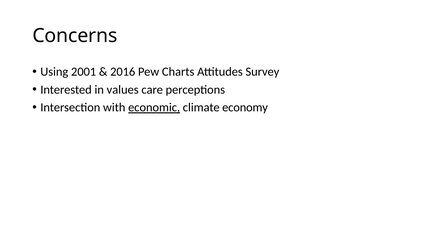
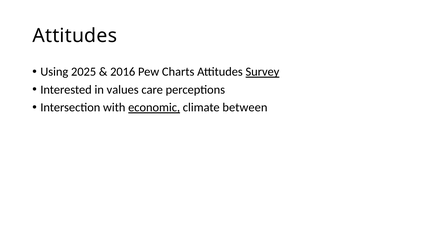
Concerns: Concerns -> Attitudes (75, 36)
2001: 2001 -> 2025 (84, 72)
Survey underline: none -> present (262, 72)
economy: economy -> between (245, 107)
